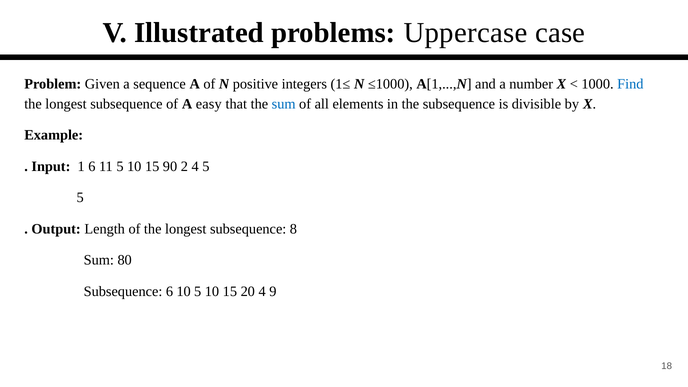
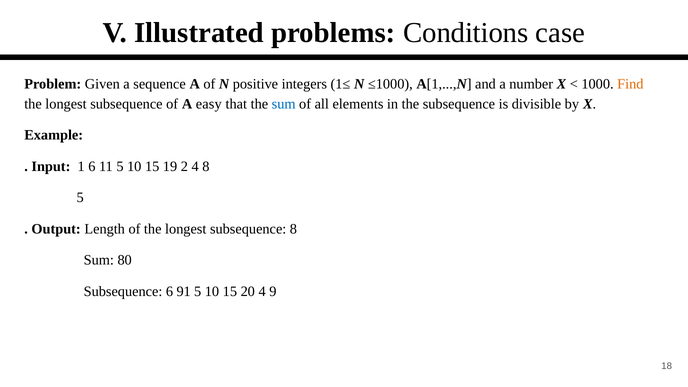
Uppercase: Uppercase -> Conditions (466, 33)
Find colour: blue -> orange (630, 84)
90: 90 -> 19 (170, 166)
4 5: 5 -> 8 (206, 166)
6 10: 10 -> 91 (184, 291)
